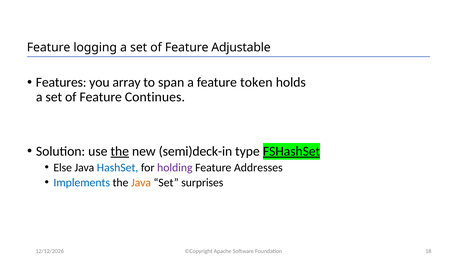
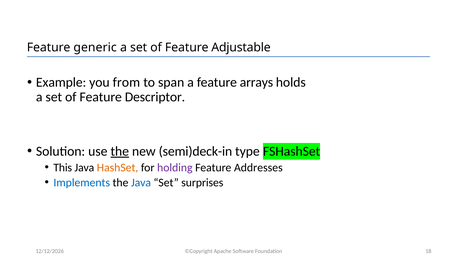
logging: logging -> generic (95, 47)
Features: Features -> Example (61, 82)
array: array -> from (126, 82)
token: token -> arrays (256, 82)
Continues: Continues -> Descriptor (155, 97)
FSHashSet underline: present -> none (292, 151)
Else: Else -> This (63, 167)
HashSet colour: blue -> orange (118, 167)
Java colour: orange -> blue (141, 182)
